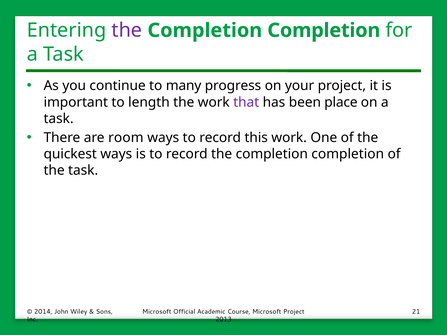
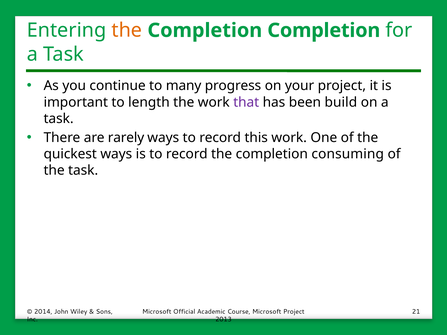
the colour: purple -> orange (127, 30)
place: place -> build (341, 102)
room: room -> rarely (126, 138)
record the completion completion: completion -> consuming (348, 154)
